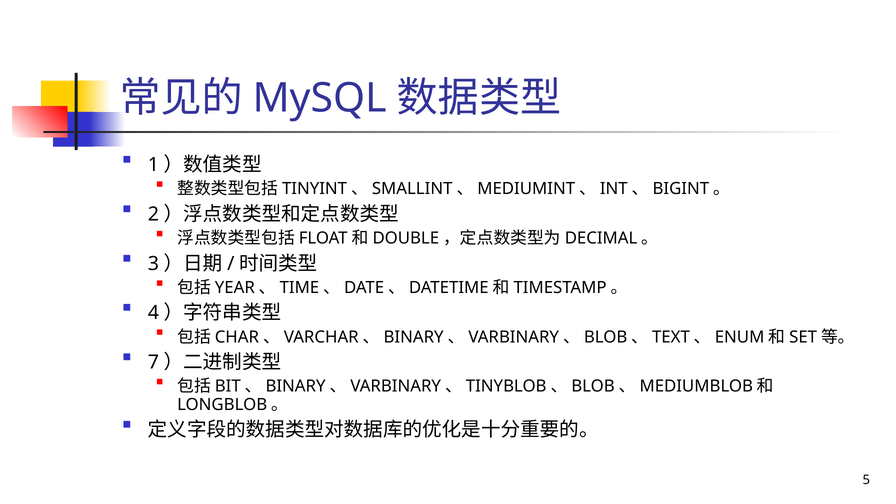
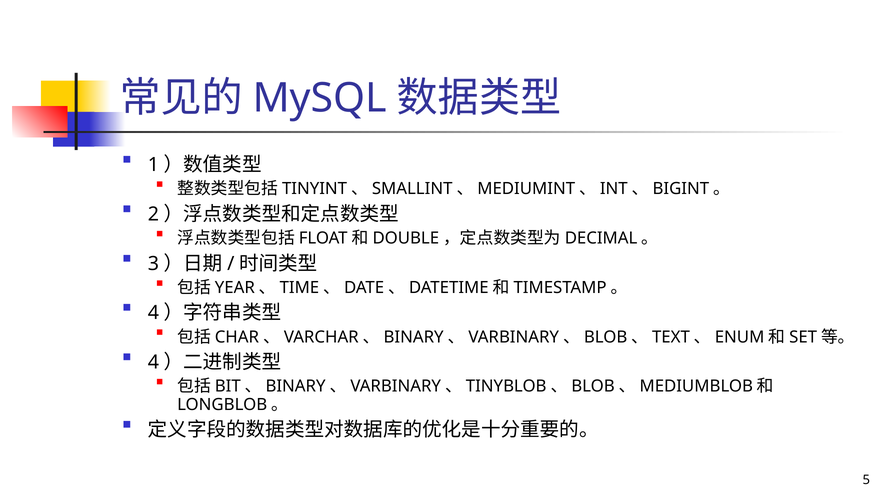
7: 7 -> 4 (153, 362)
